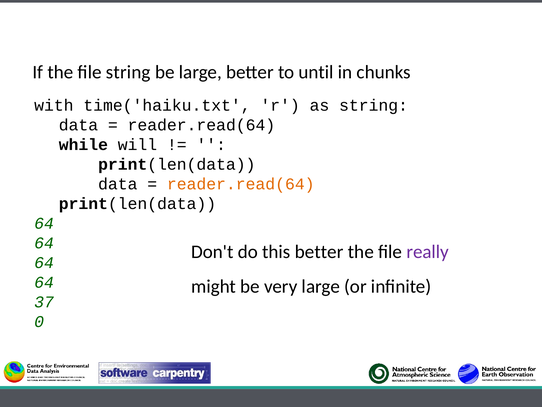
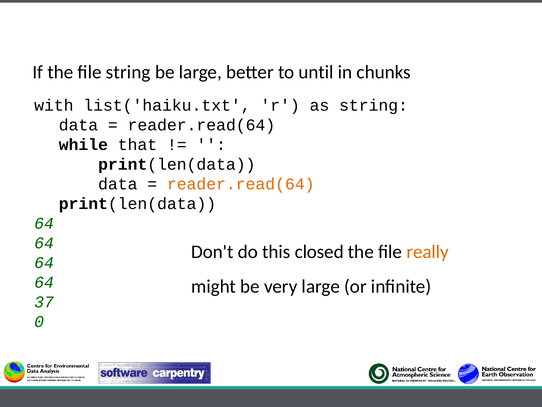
time('haiku.txt: time('haiku.txt -> list('haiku.txt (167, 105)
will: will -> that (137, 144)
this better: better -> closed (319, 252)
really colour: purple -> orange (428, 252)
